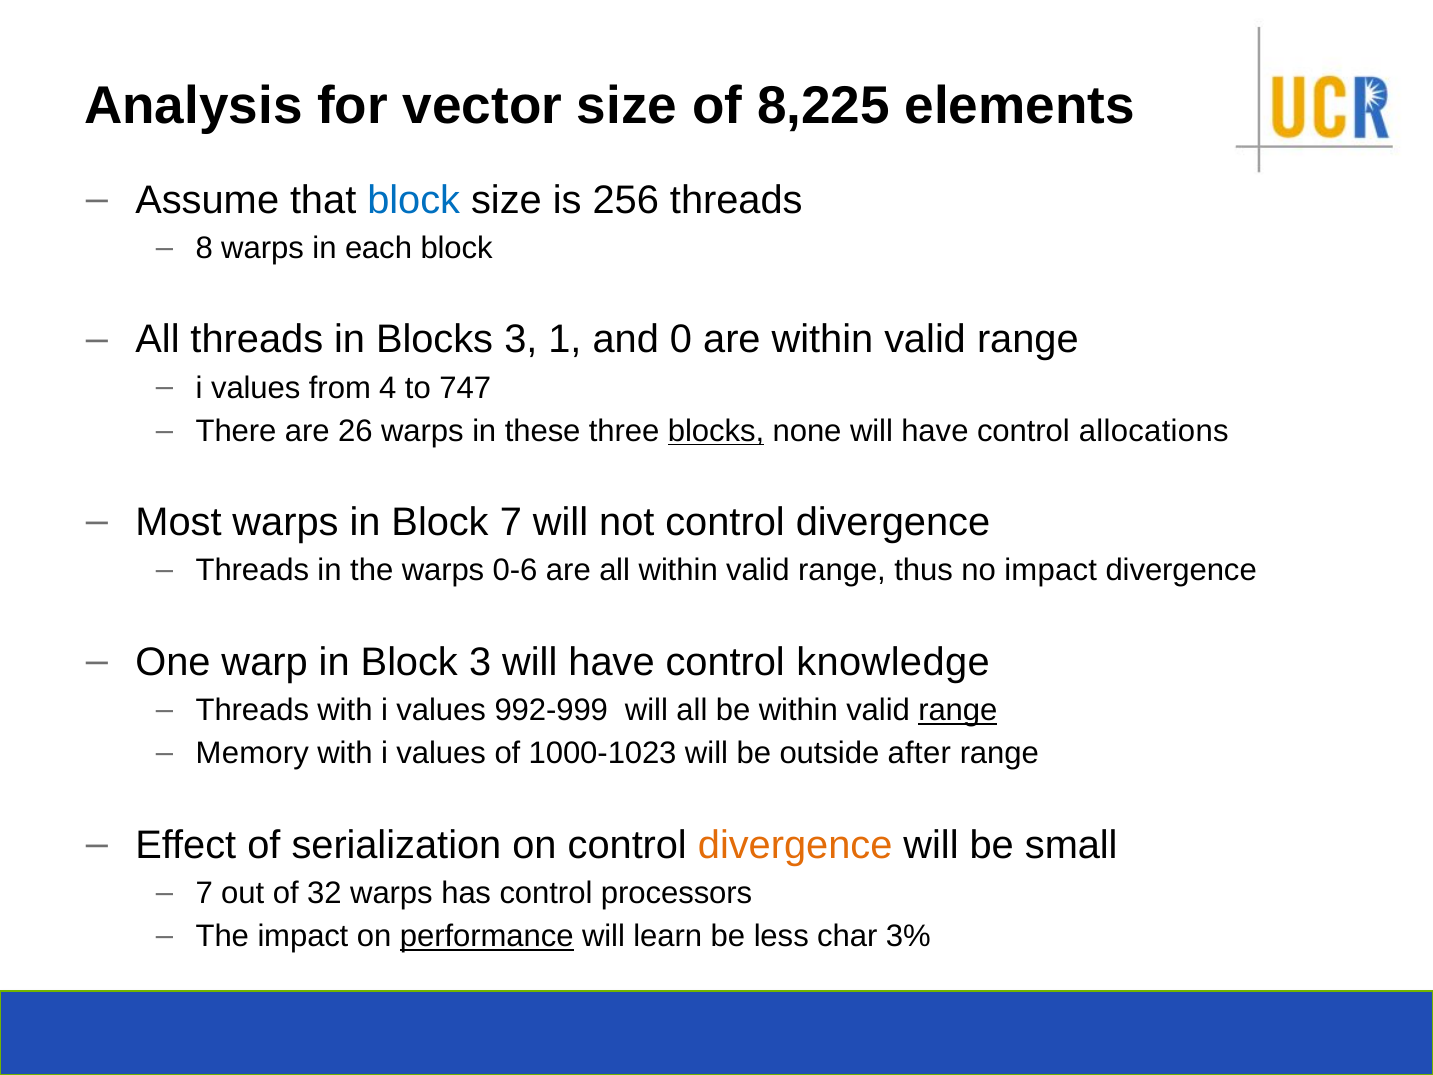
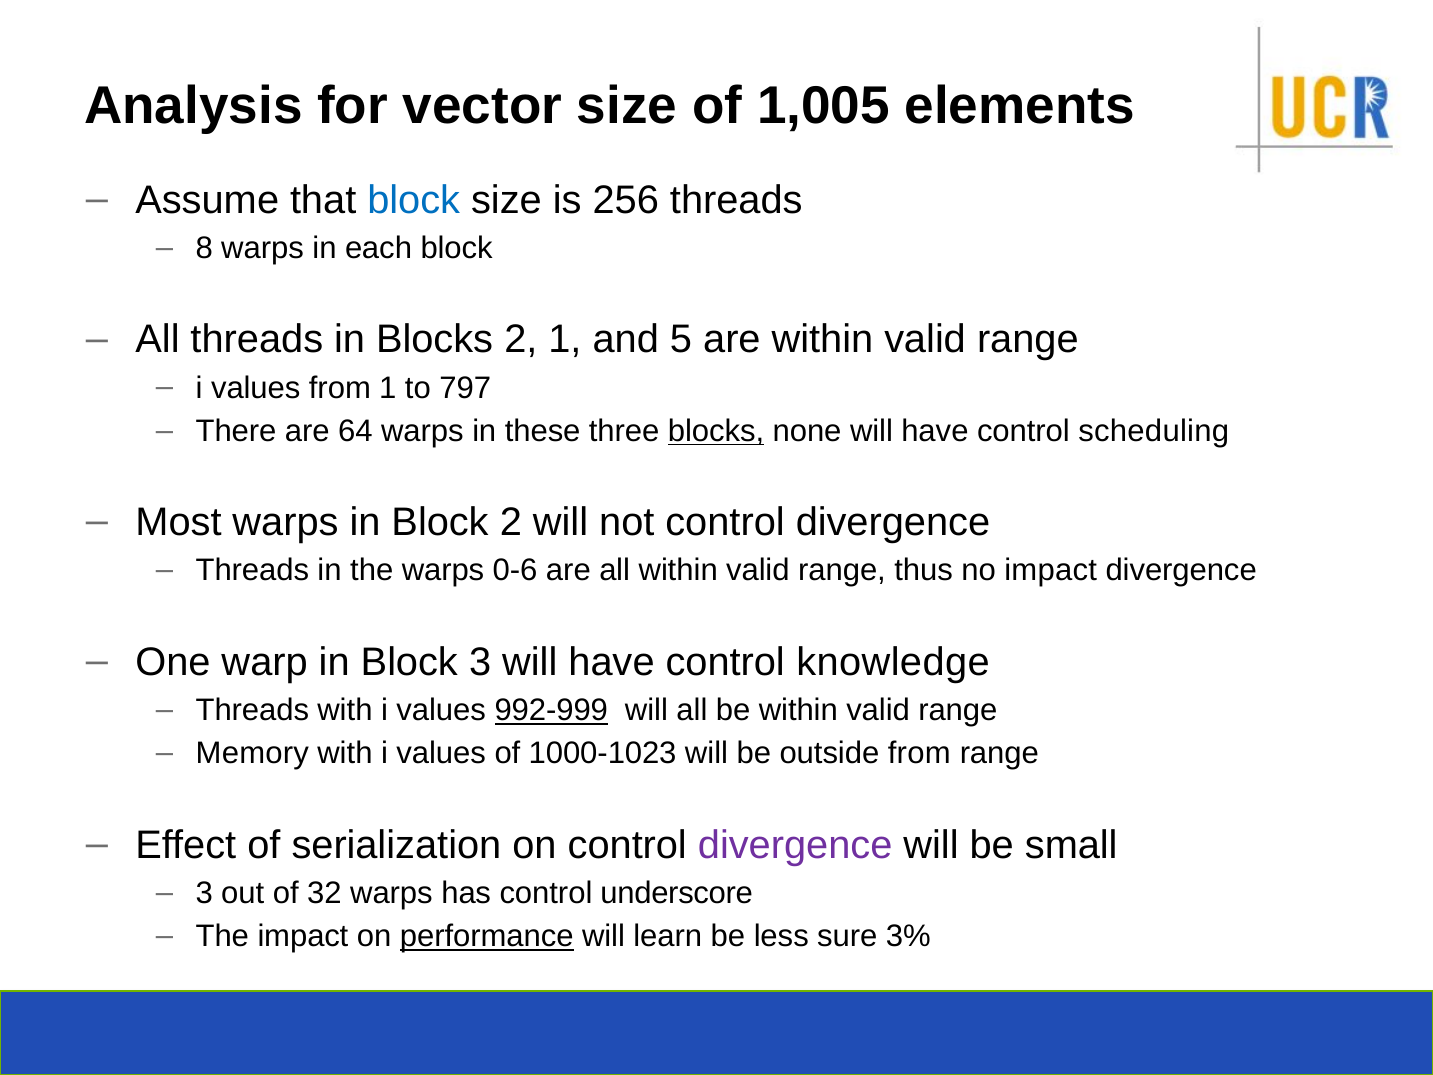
8,225: 8,225 -> 1,005 (824, 106)
Blocks 3: 3 -> 2 (521, 340)
0: 0 -> 5 (681, 340)
from 4: 4 -> 1 (388, 388)
747: 747 -> 797 (465, 388)
26: 26 -> 64 (355, 431)
allocations: allocations -> scheduling (1154, 431)
Block 7: 7 -> 2 (511, 522)
992-999 underline: none -> present (551, 710)
range underline: present -> none (958, 710)
outside after: after -> from (919, 753)
divergence colour: orange -> purple (795, 845)
7: 7 -> 3 (204, 893)
processors: processors -> underscore (677, 893)
char: char -> sure (847, 936)
